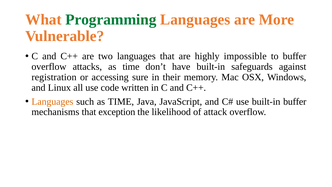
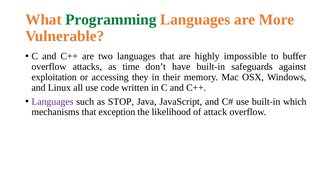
registration: registration -> exploitation (54, 77)
sure: sure -> they (140, 77)
Languages colour: orange -> purple (52, 101)
such as TIME: TIME -> STOP (121, 101)
built-in buffer: buffer -> which (295, 101)
